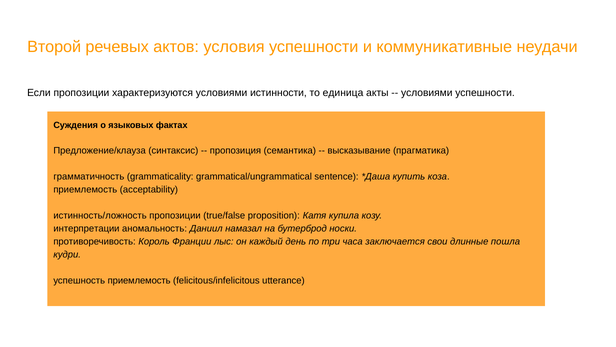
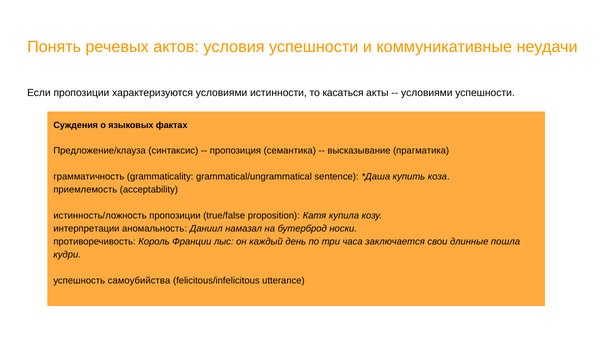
Второй: Второй -> Понять (54, 47)
единица: единица -> касаться (343, 93)
успешность приемлемость: приемлемость -> самоубийства (139, 280)
